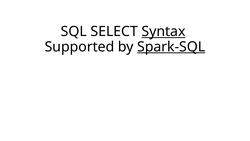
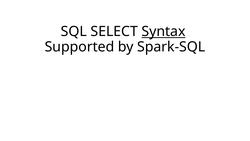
Spark-SQL underline: present -> none (171, 47)
